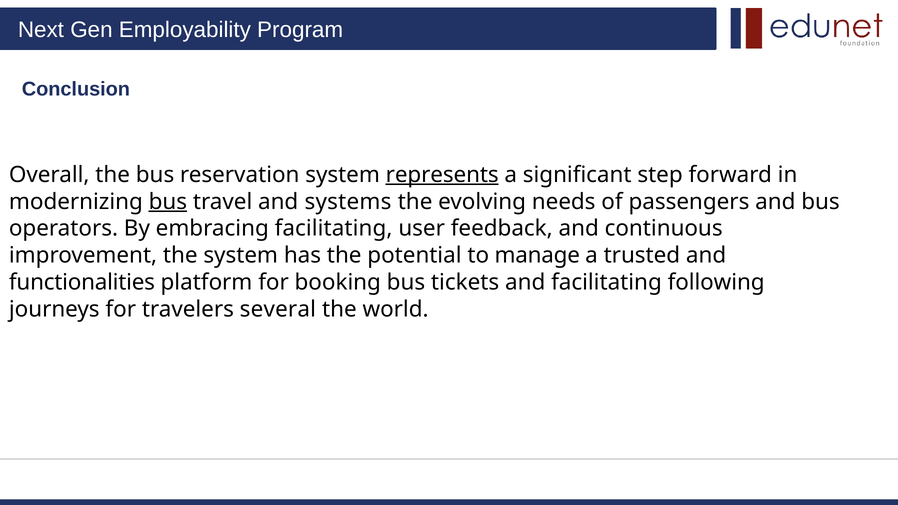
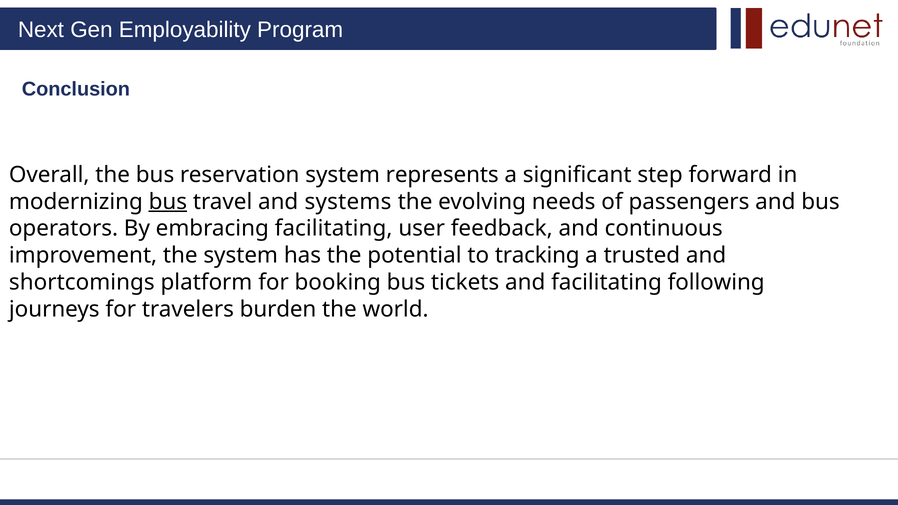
represents underline: present -> none (442, 175)
manage: manage -> tracking (537, 256)
functionalities: functionalities -> shortcomings (82, 282)
several: several -> burden (278, 309)
